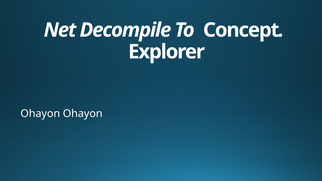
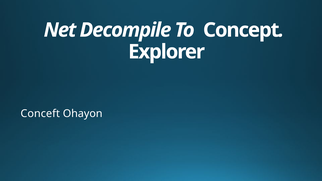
Ohayon: Ohayon -> Conceft (40, 114)
